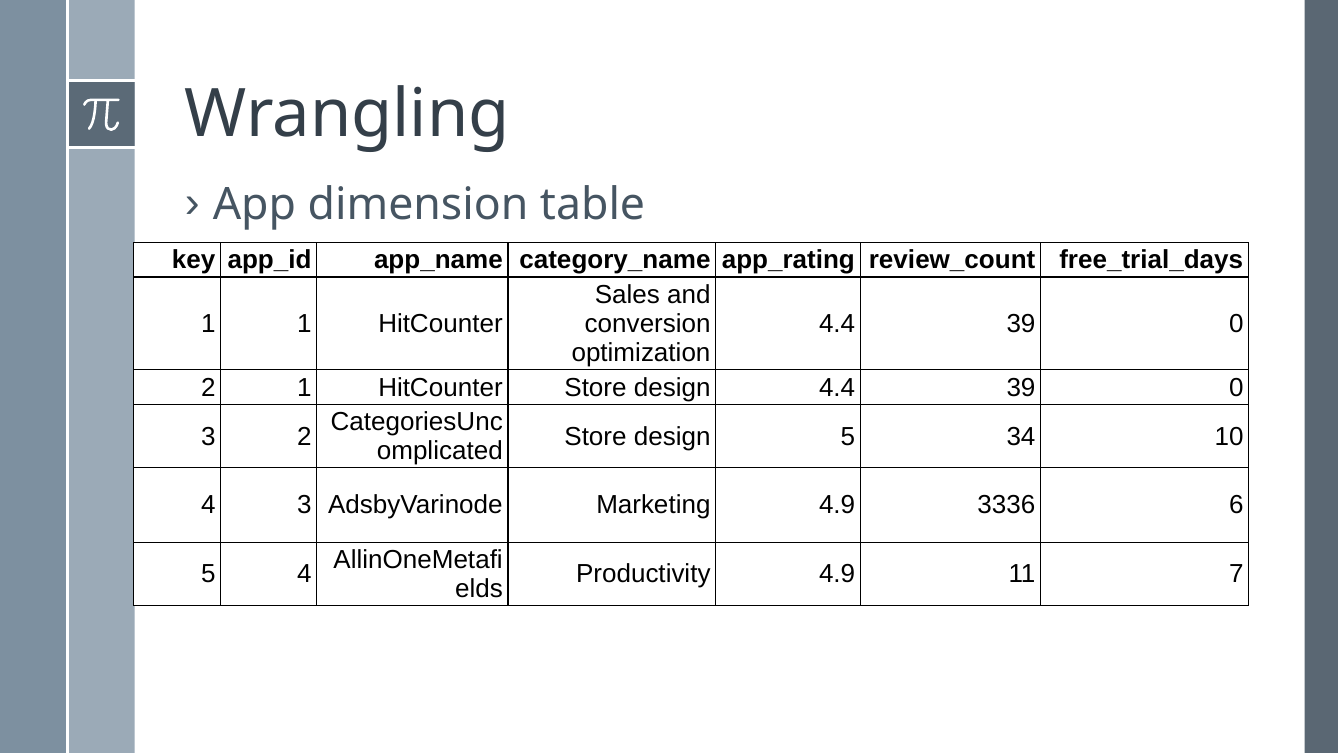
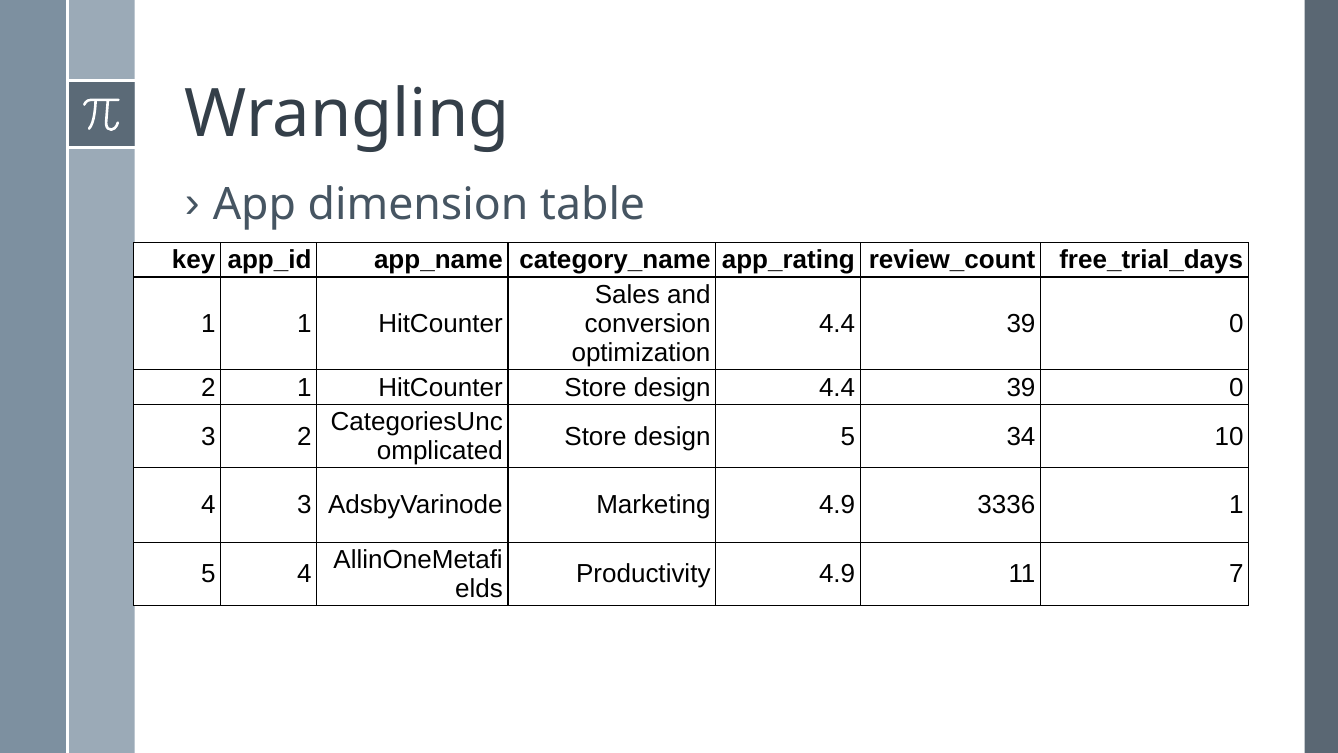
3336 6: 6 -> 1 (1236, 505)
